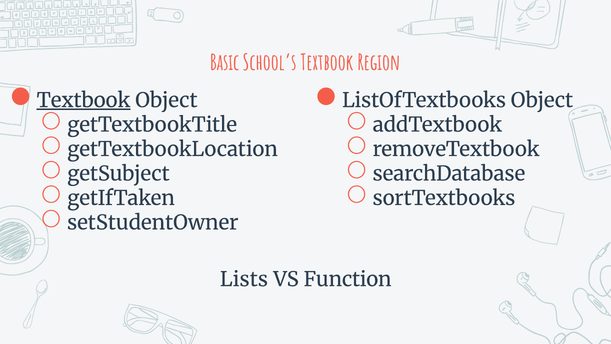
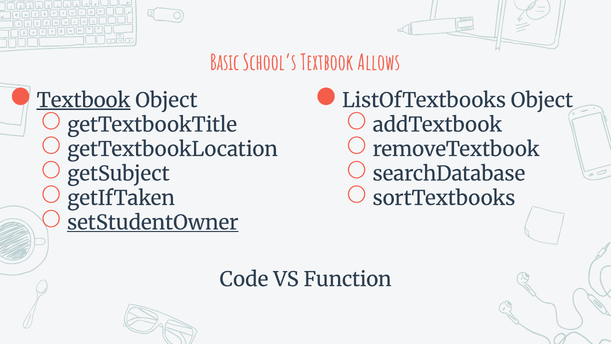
Region: Region -> Allows (379, 63)
setStudentOwner underline: none -> present (153, 223)
Lists: Lists -> Code (244, 279)
